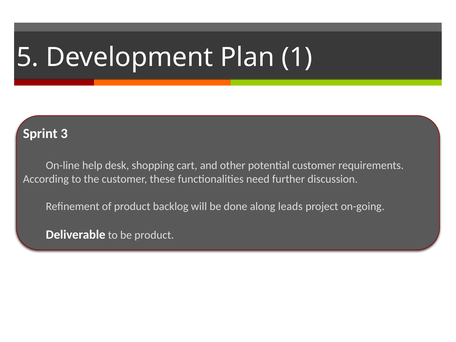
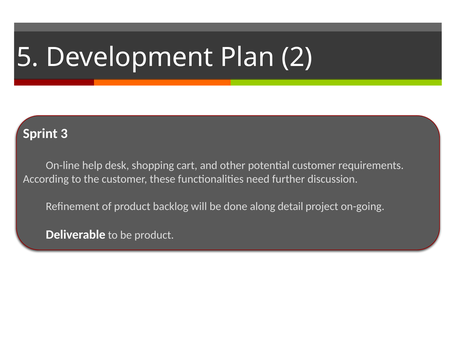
1: 1 -> 2 (297, 57)
leads: leads -> detail (290, 206)
